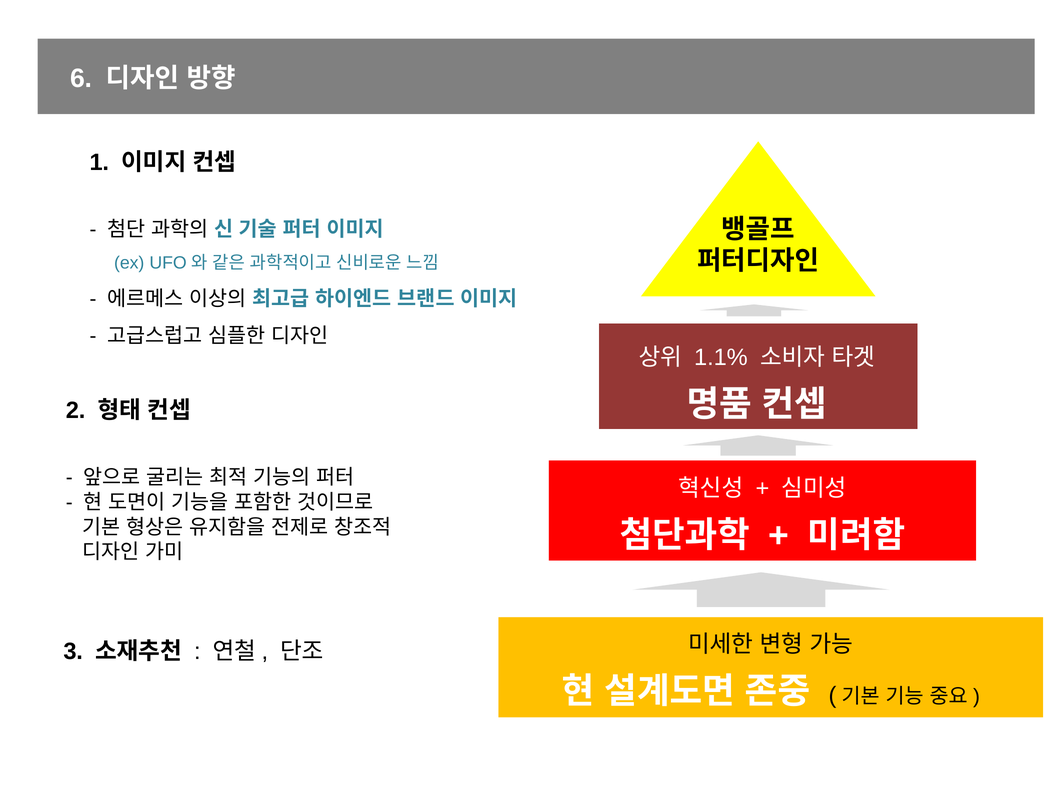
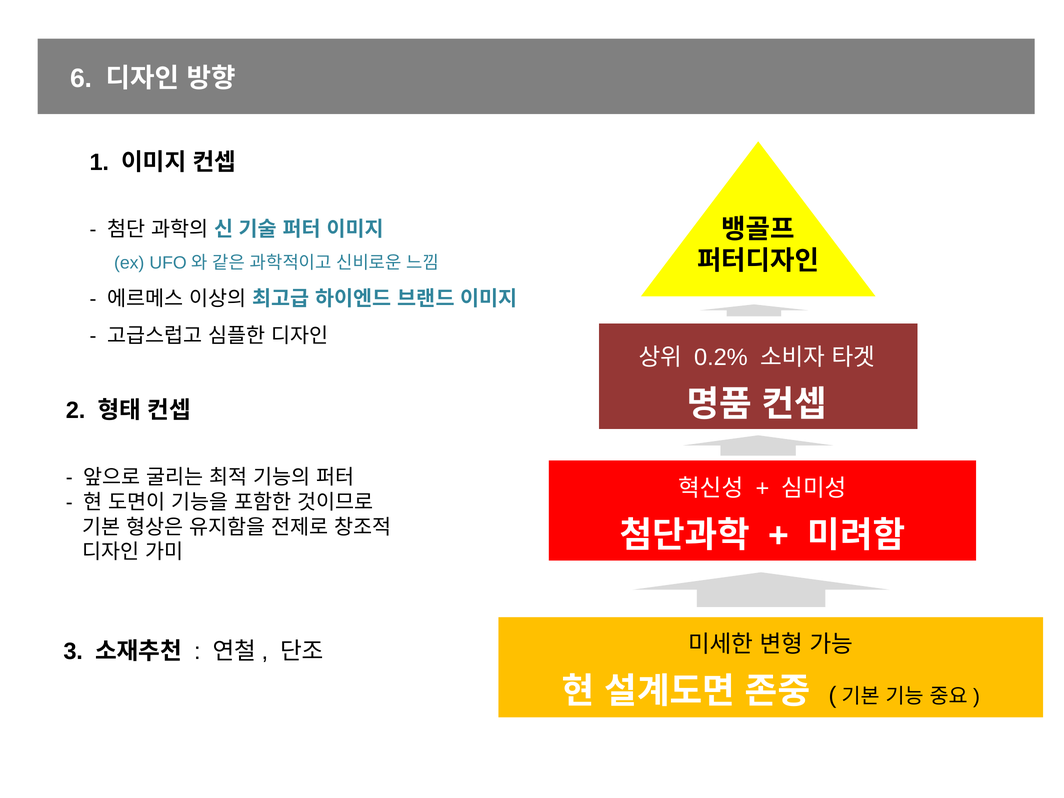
1.1%: 1.1% -> 0.2% (721, 358)
